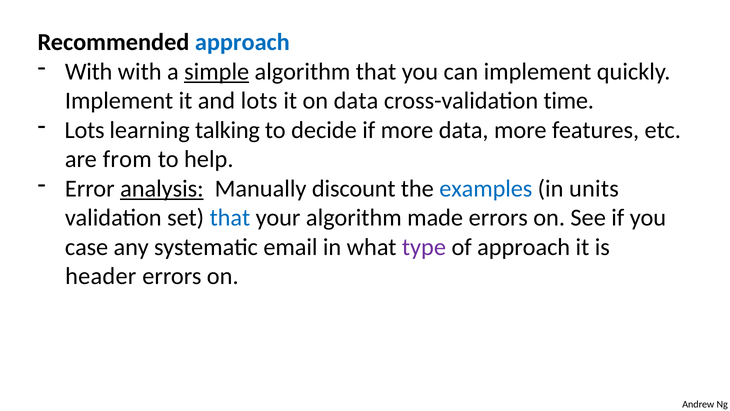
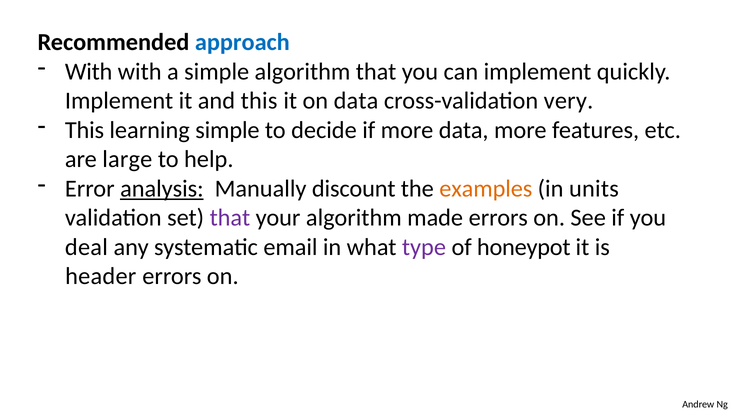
simple underline: present -> none (217, 72)
and lots: lots -> this (259, 101)
time: time -> very (568, 101)
Lots: Lots -> This (85, 130)
learning talking: talking -> simple (227, 130)
from: from -> large (127, 159)
examples colour: blue -> orange (486, 188)
that colour: blue -> purple (230, 218)
case: case -> deal (86, 247)
of approach: approach -> honeypot (524, 247)
